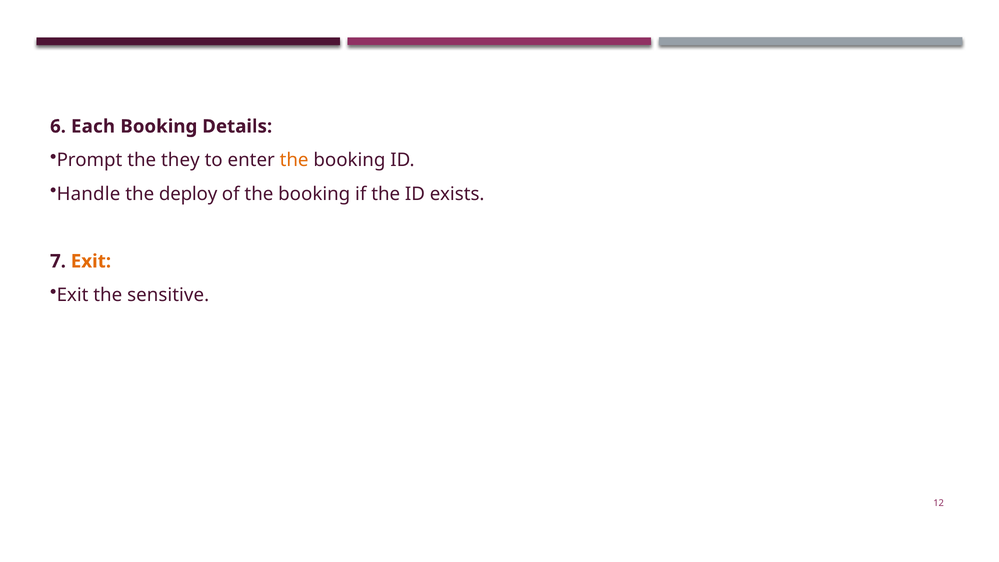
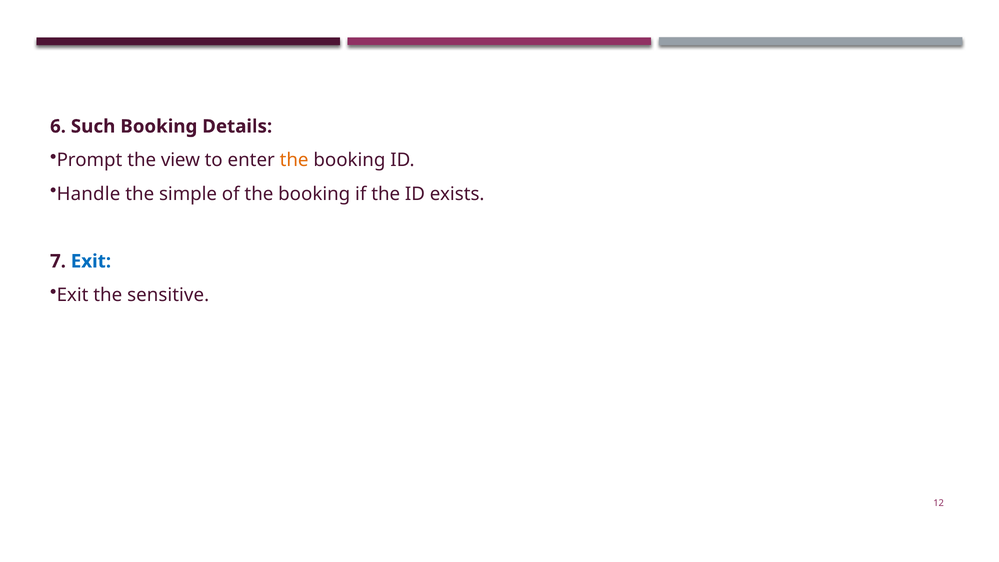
Each: Each -> Such (93, 126)
they: they -> view (180, 160)
deploy: deploy -> simple (188, 194)
Exit colour: orange -> blue (91, 261)
